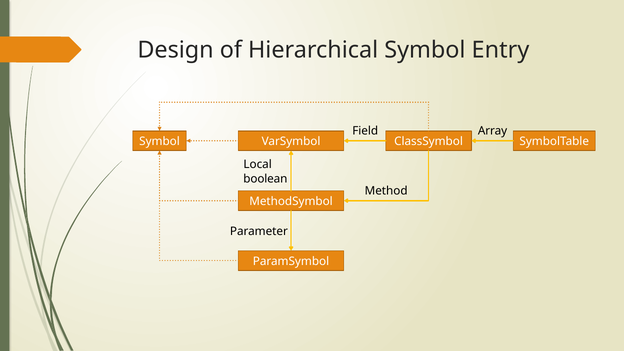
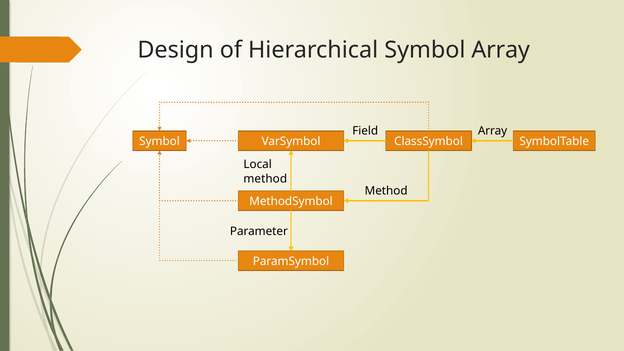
Symbol Entry: Entry -> Array (501, 50)
boolean: boolean -> method (265, 179)
